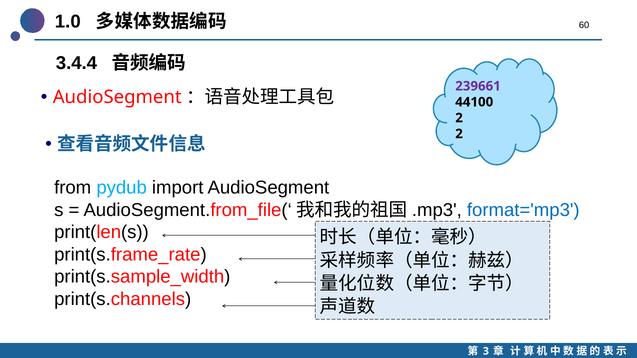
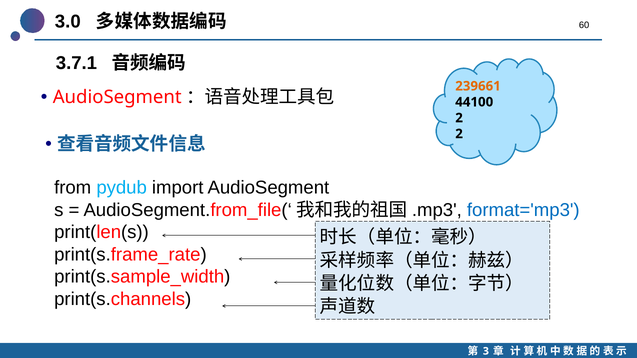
1.0: 1.0 -> 3.0 (68, 22)
3.4.4: 3.4.4 -> 3.7.1 (76, 63)
239661 colour: purple -> orange (478, 86)
